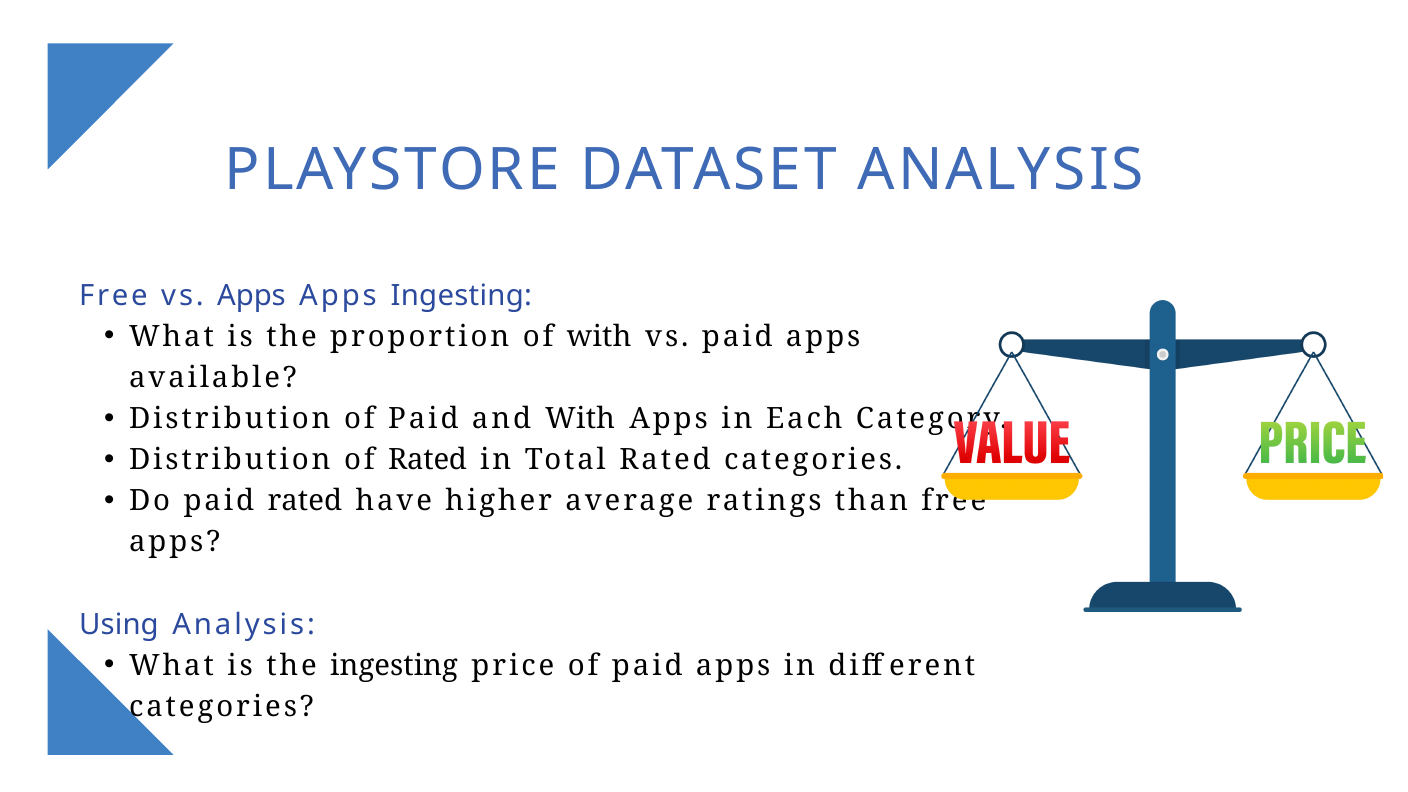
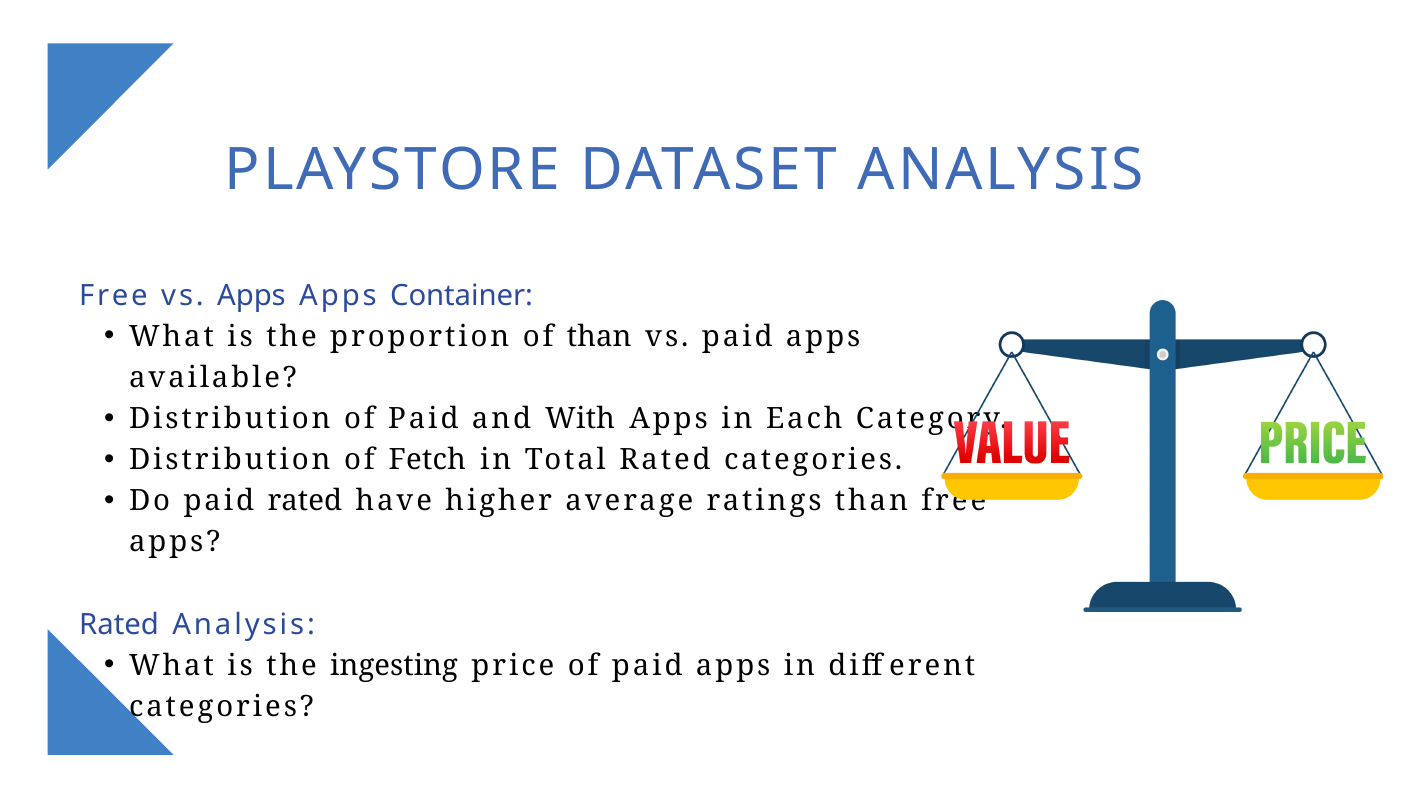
Apps Ingesting: Ingesting -> Container (462, 296)
of with: with -> than (599, 337)
of Rated: Rated -> Fetch (427, 460)
Using: Using -> Rated (119, 624)
